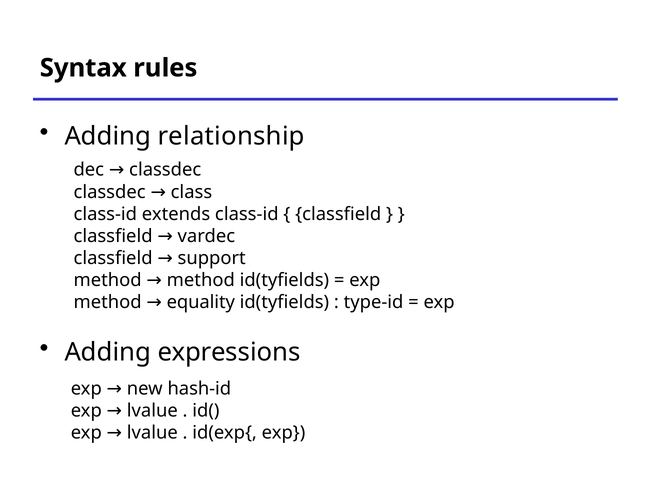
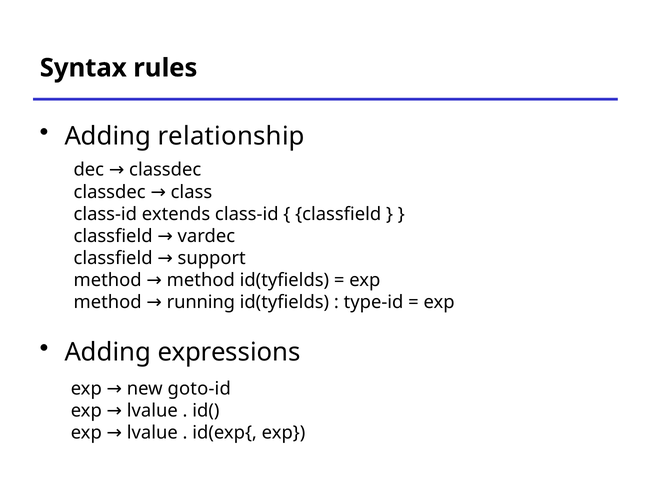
equality: equality -> running (201, 303)
hash-id: hash-id -> goto-id (199, 389)
